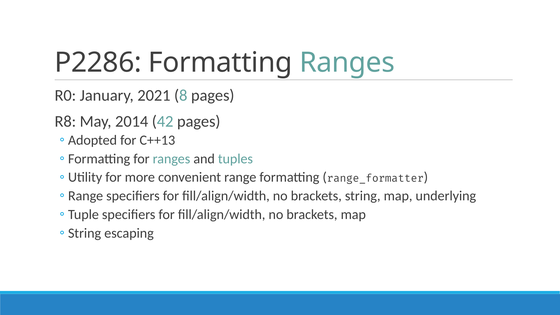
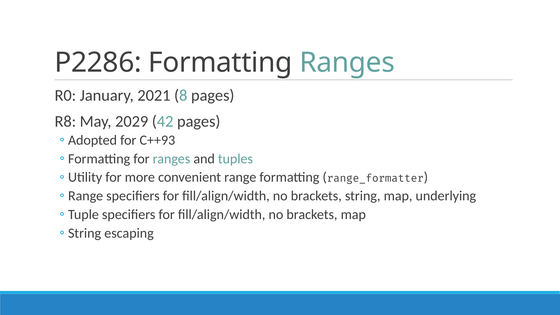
2014: 2014 -> 2029 (132, 121)
C++13: C++13 -> C++93 (157, 140)
